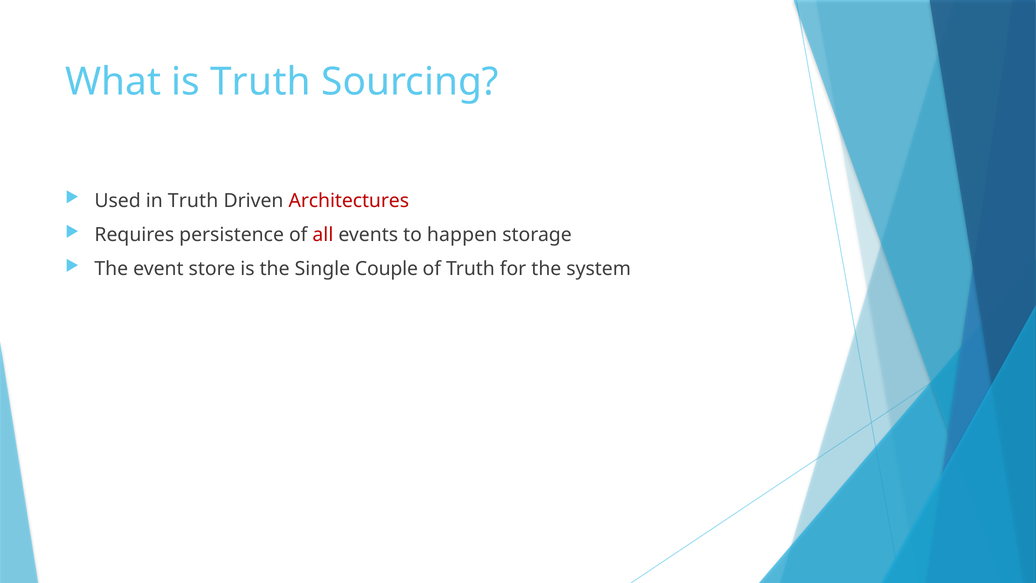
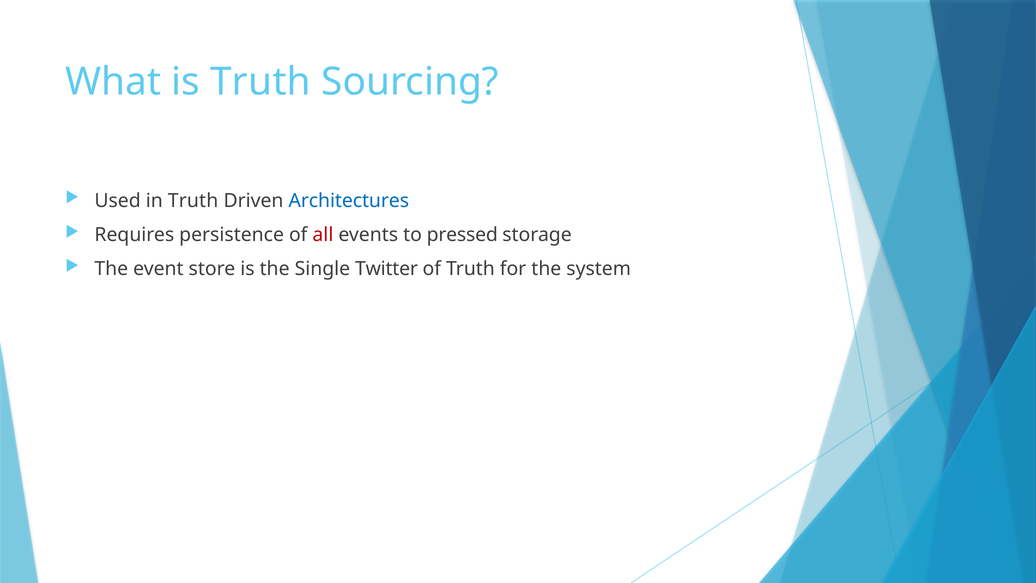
Architectures colour: red -> blue (349, 201)
happen: happen -> pressed (462, 235)
Couple: Couple -> Twitter (386, 269)
